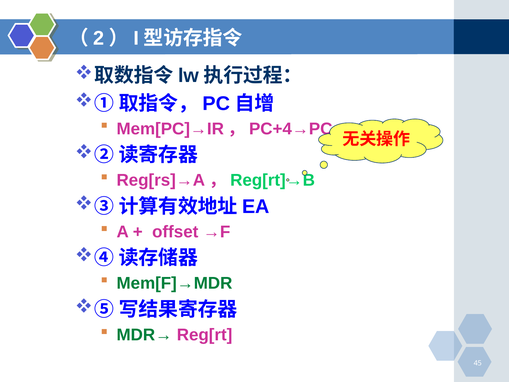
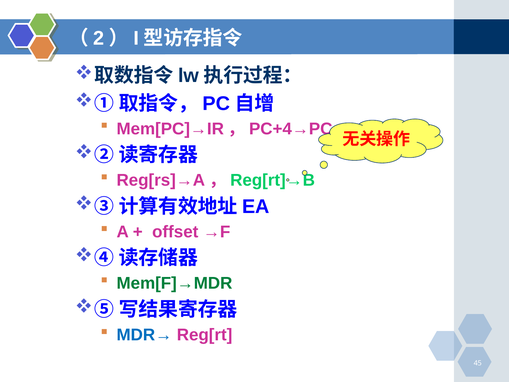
MDR→ colour: green -> blue (144, 335)
